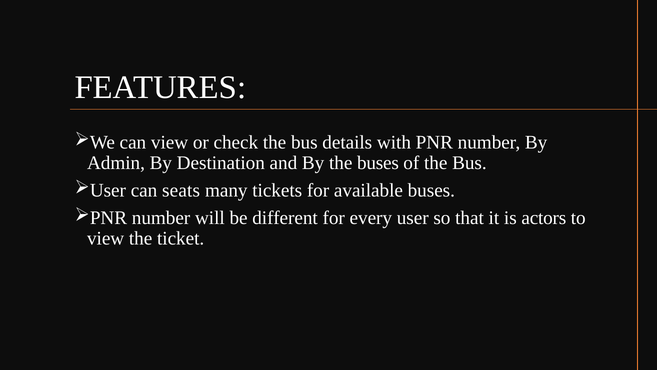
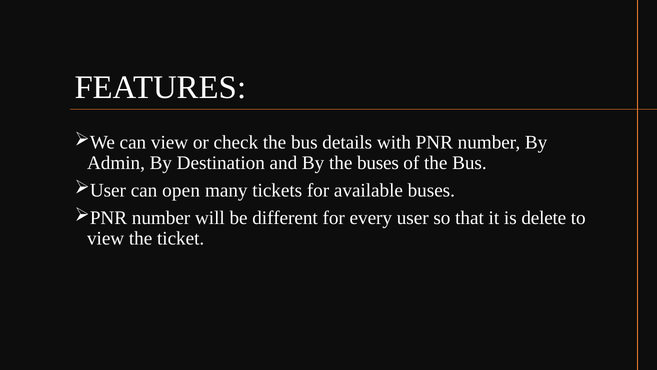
seats: seats -> open (181, 190)
actors: actors -> delete (544, 218)
